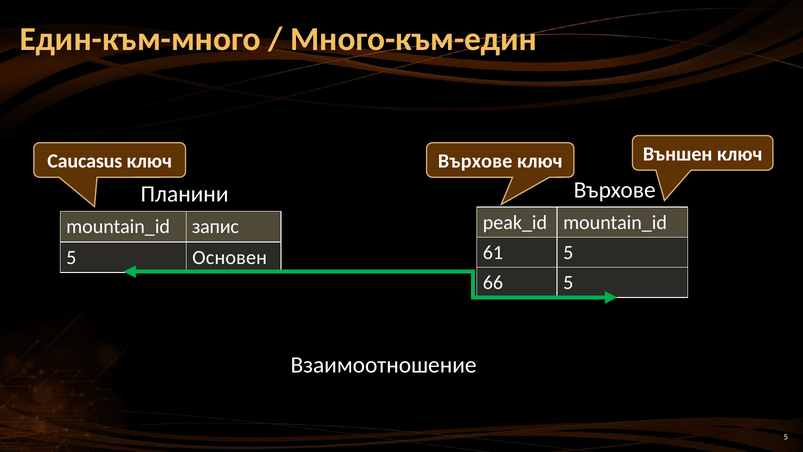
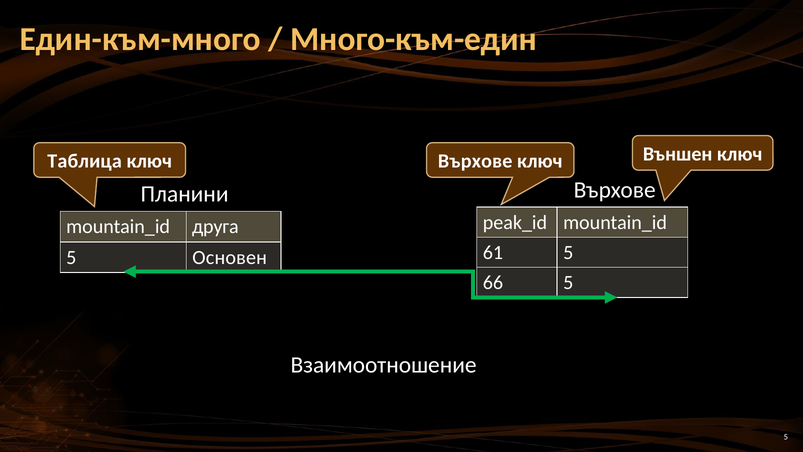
Caucasus: Caucasus -> Таблица (85, 161)
запис: запис -> друга (215, 227)
